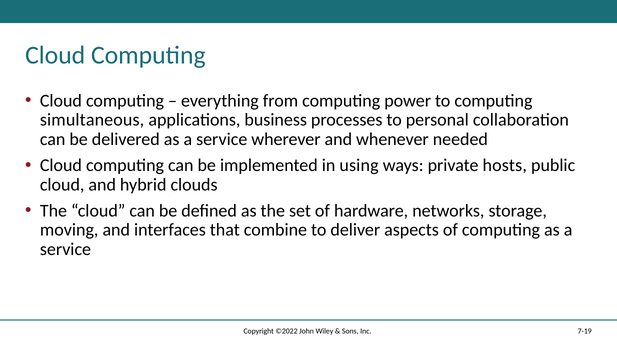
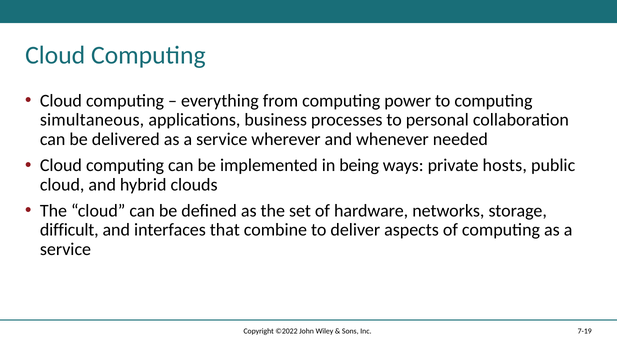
using: using -> being (359, 165)
moving: moving -> difficult (69, 230)
